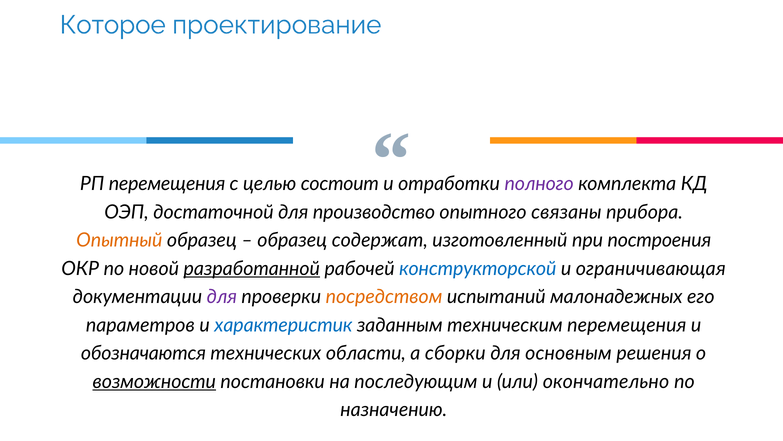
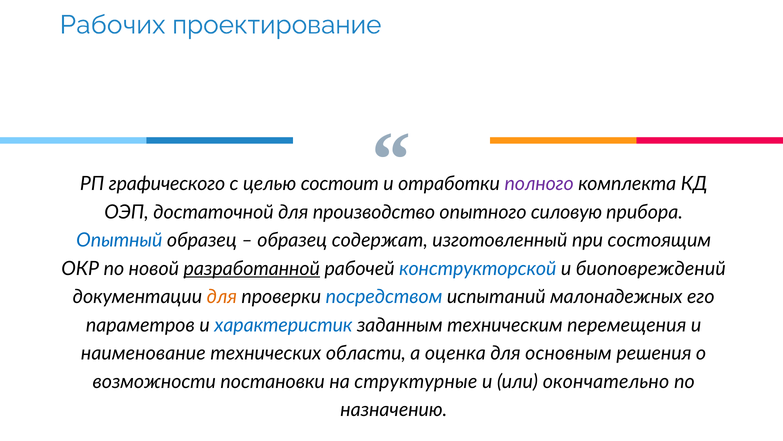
Которое: Которое -> Рабочих (113, 25)
РП перемещения: перемещения -> графического (167, 184)
связаны: связаны -> силовую (567, 212)
Опытный colour: orange -> blue (119, 240)
построения: построения -> состоящим (659, 240)
ограничивающая: ограничивающая -> биоповреждений (651, 268)
для colour: purple -> orange (222, 297)
посредством colour: orange -> blue (384, 297)
обозначаются: обозначаются -> наименование (143, 353)
сборки: сборки -> оценка (455, 353)
возможности underline: present -> none (154, 381)
последующим: последующим -> структурные (416, 381)
